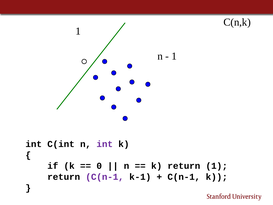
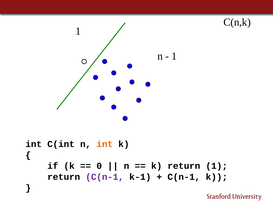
int colour: purple -> orange (105, 144)
